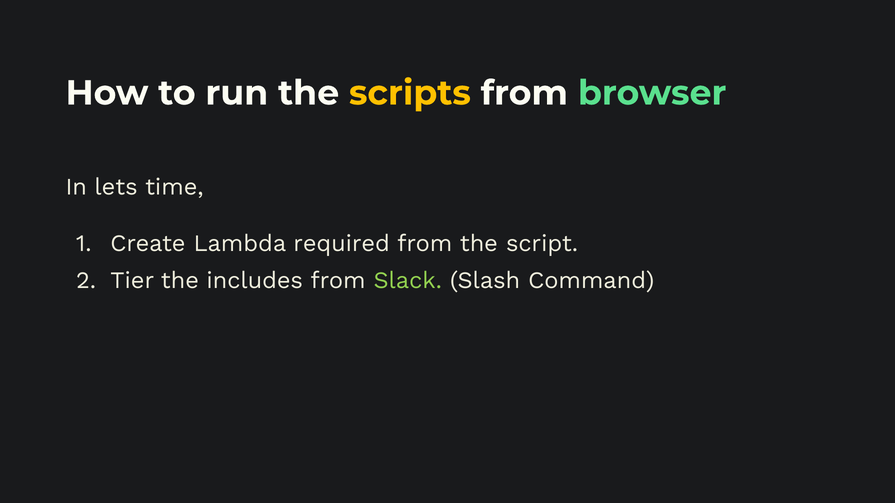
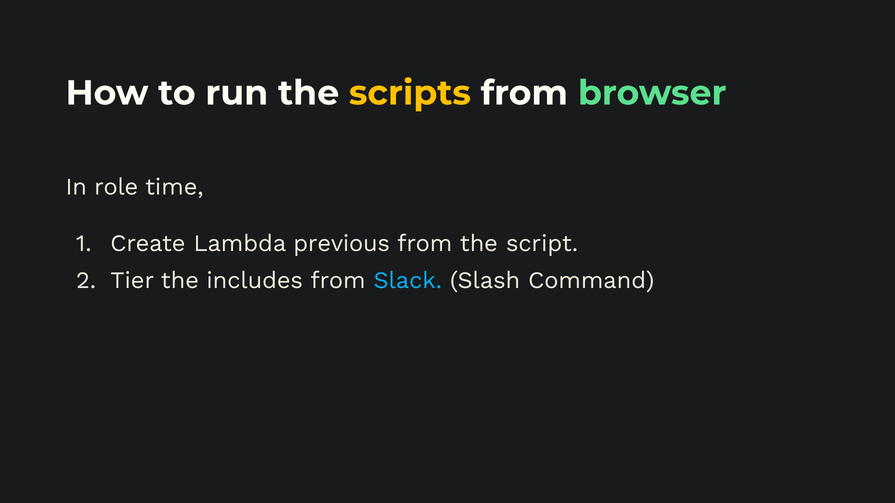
lets: lets -> role (116, 187)
required: required -> previous (342, 244)
Slack colour: light green -> light blue (408, 281)
